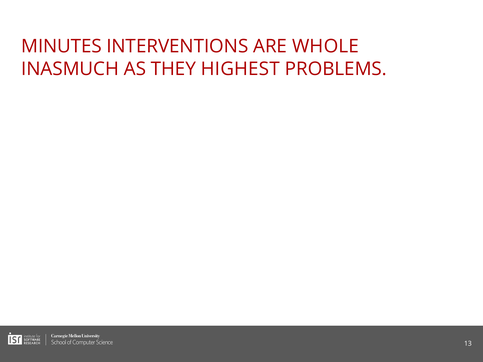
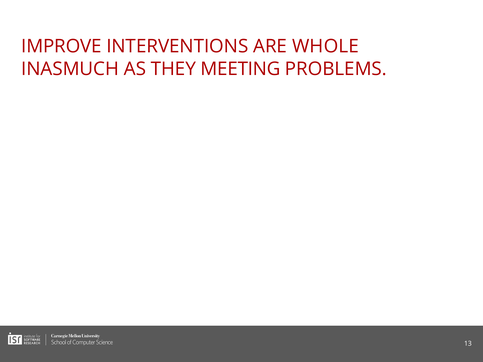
MINUTES: MINUTES -> IMPROVE (61, 46)
HIGHEST: HIGHEST -> MEETING (240, 69)
